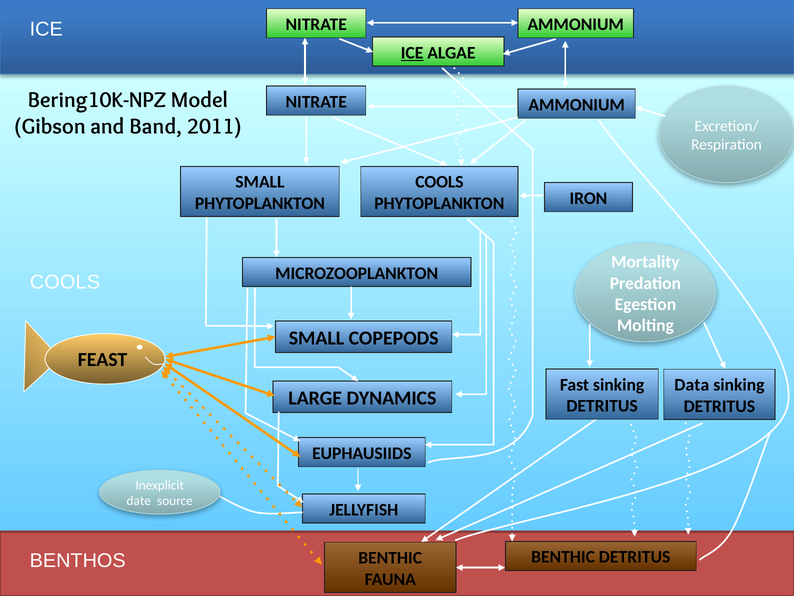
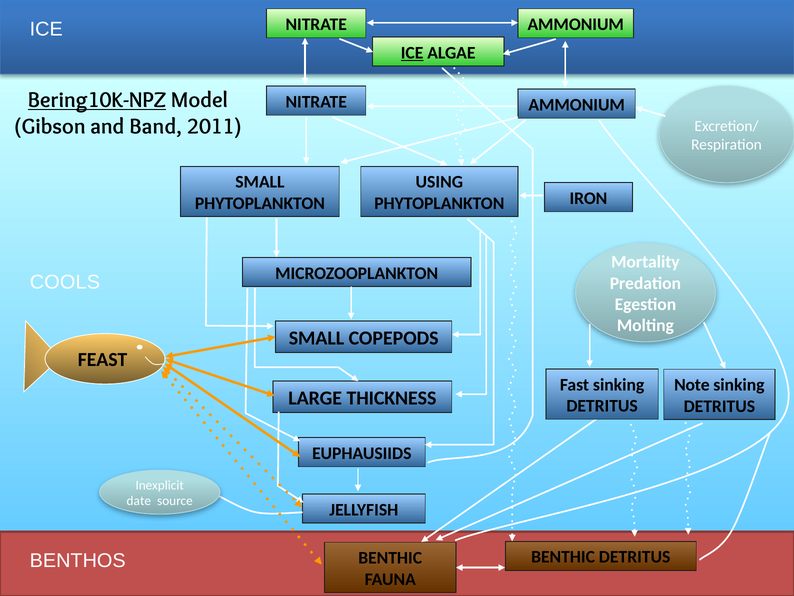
Bering10K-NPZ underline: none -> present (97, 100)
COOLS: COOLS -> USING (439, 182)
Data: Data -> Note (692, 385)
DYNAMICS: DYNAMICS -> THICKNESS (391, 398)
